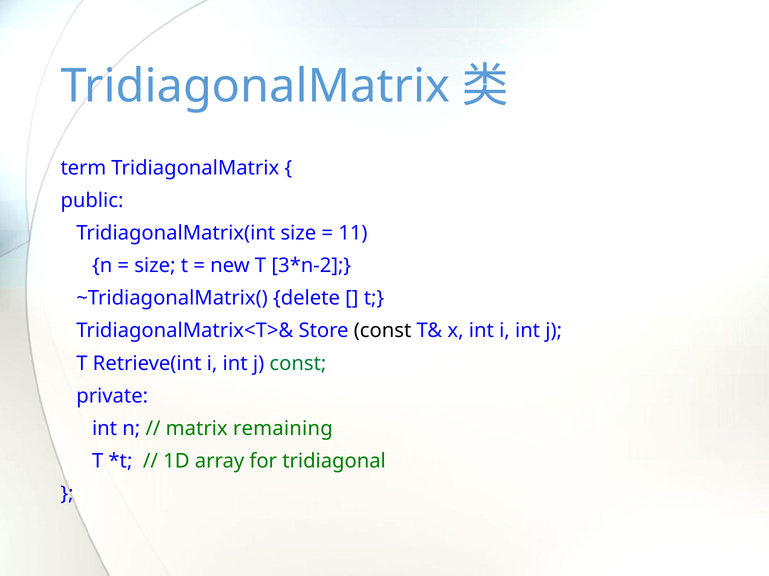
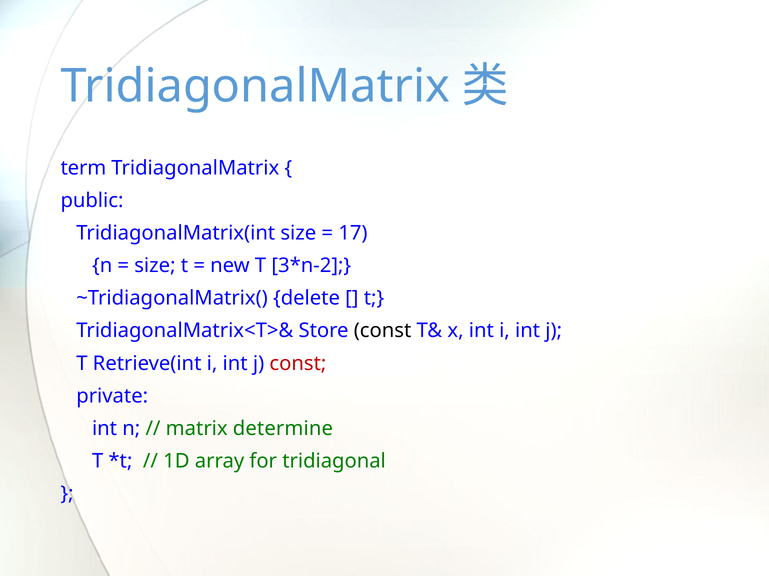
11: 11 -> 17 (353, 233)
const colour: green -> red (298, 364)
remaining: remaining -> determine (283, 429)
